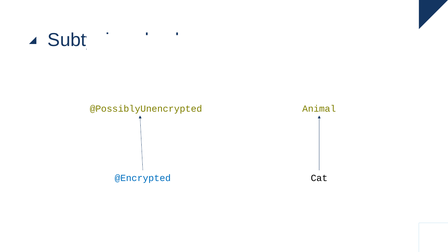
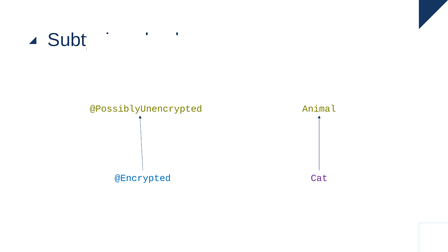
Cat colour: black -> purple (319, 178)
